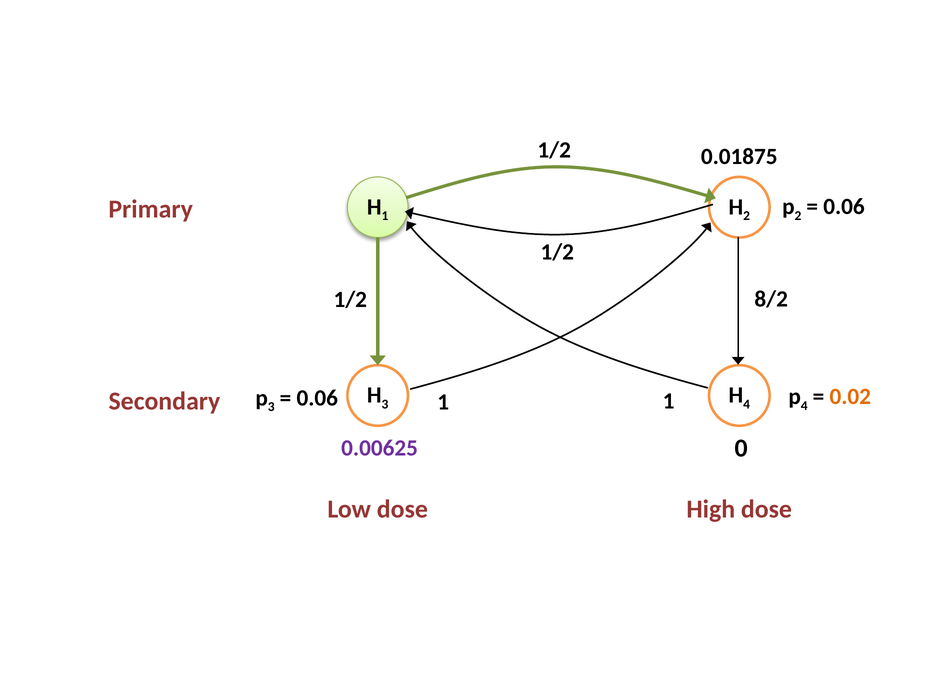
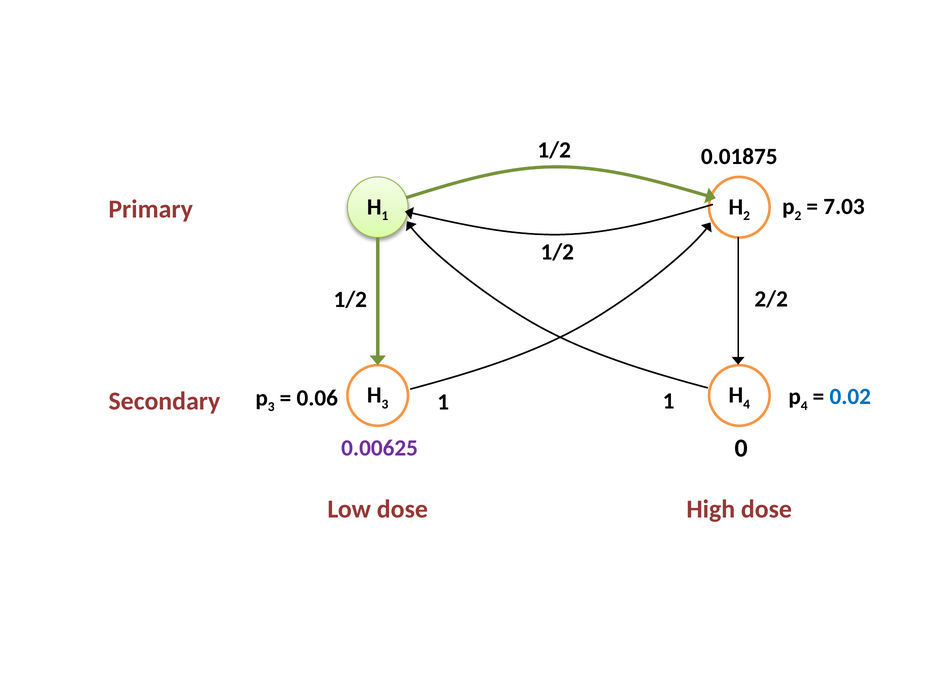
0.06: 0.06 -> 7.03 (844, 207)
8/2: 8/2 -> 2/2 (771, 299)
0.02 colour: orange -> blue (850, 397)
